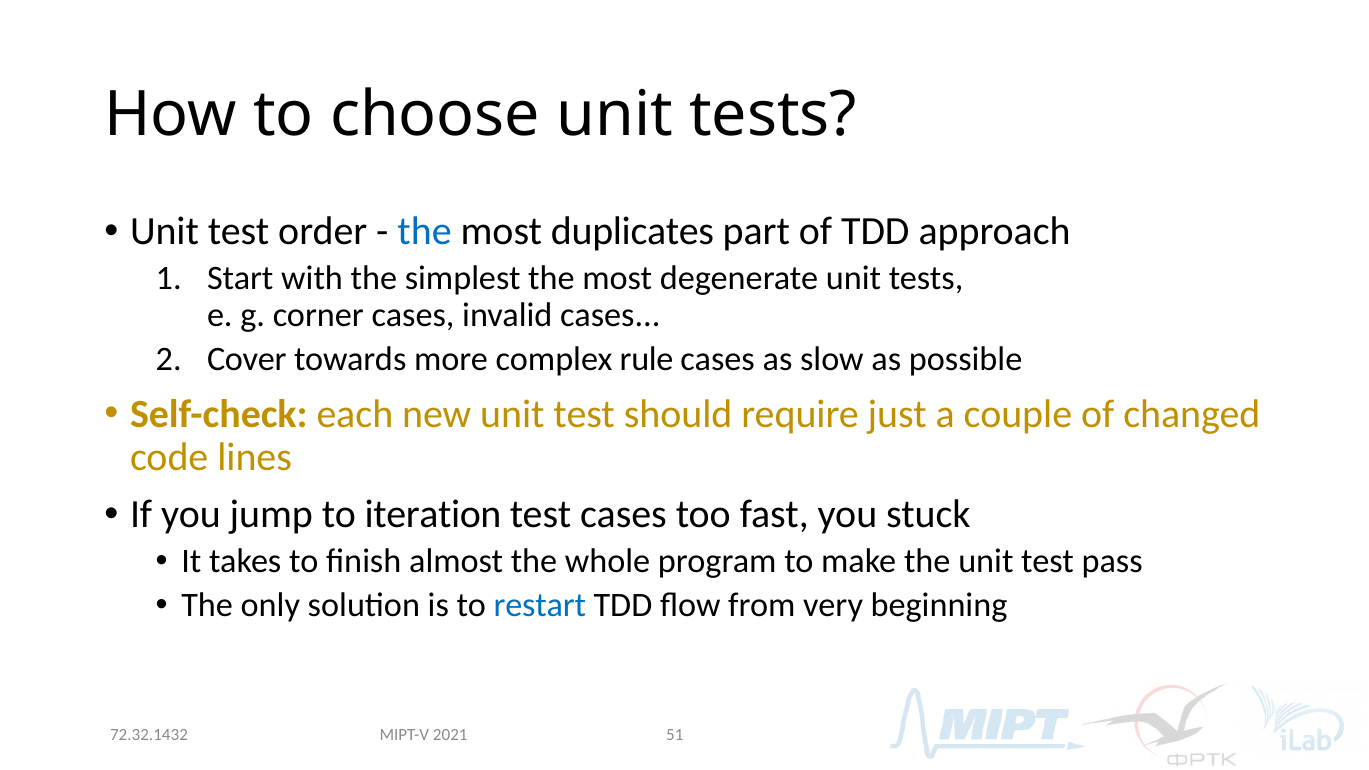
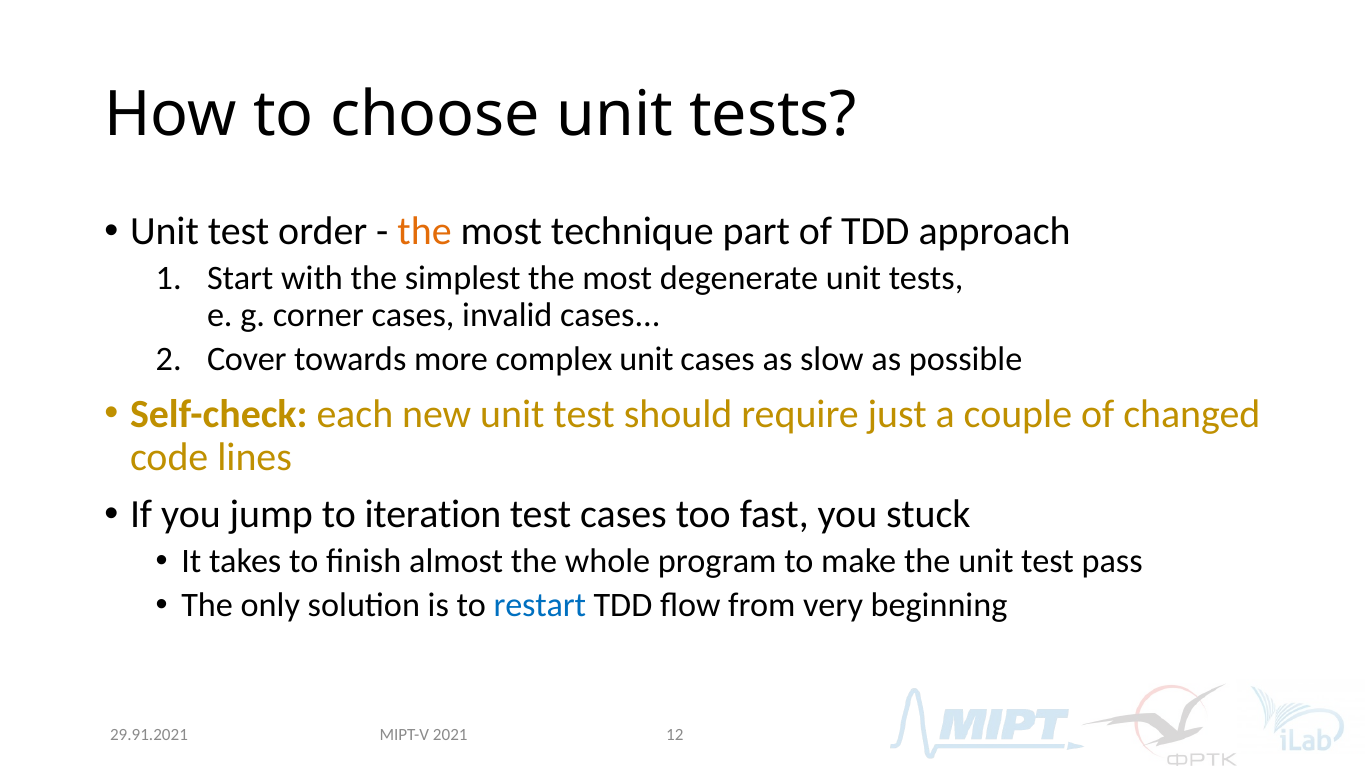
the colour: blue -> orange (425, 231)
duplicates: duplicates -> technique (632, 231)
complex rule: rule -> unit (647, 360)
51: 51 -> 12 (675, 735)
72.32.1432: 72.32.1432 -> 29.91.2021 (149, 735)
